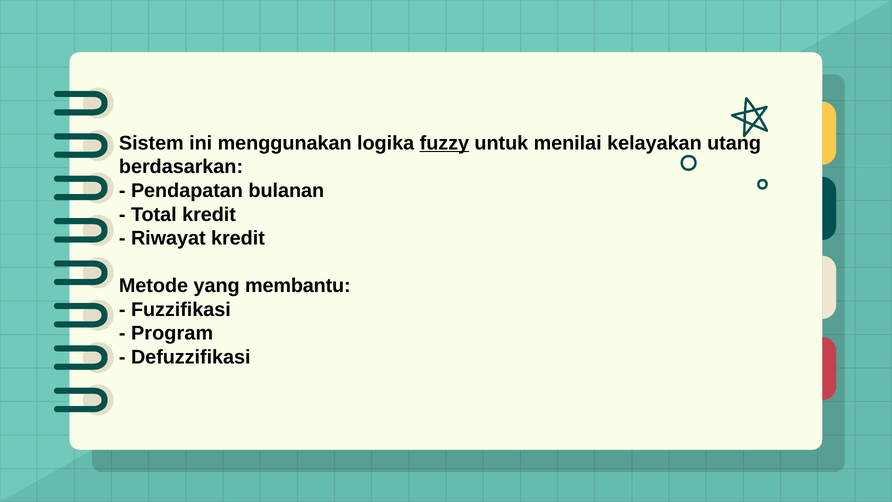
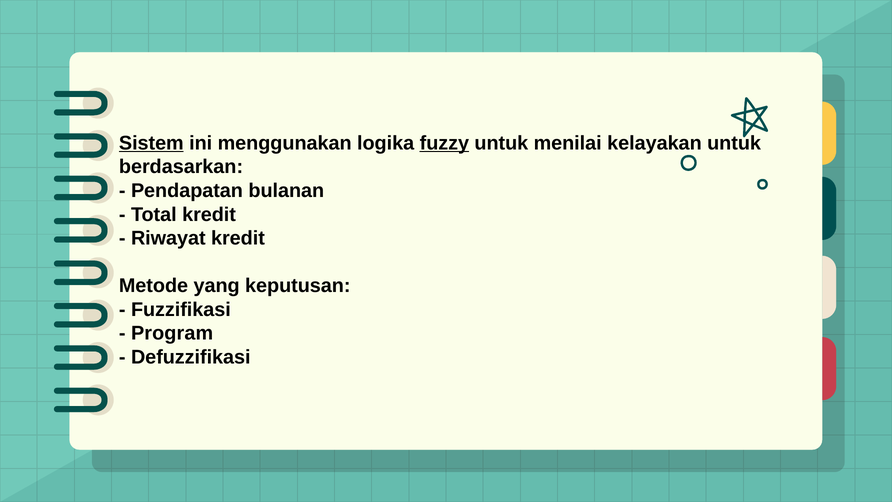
Sistem underline: none -> present (151, 143)
kelayakan utang: utang -> untuk (734, 143)
membantu: membantu -> keputusan (298, 286)
